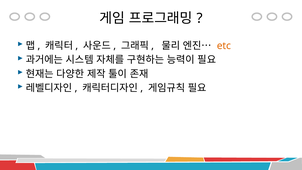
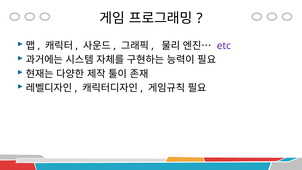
etc colour: orange -> purple (224, 46)
